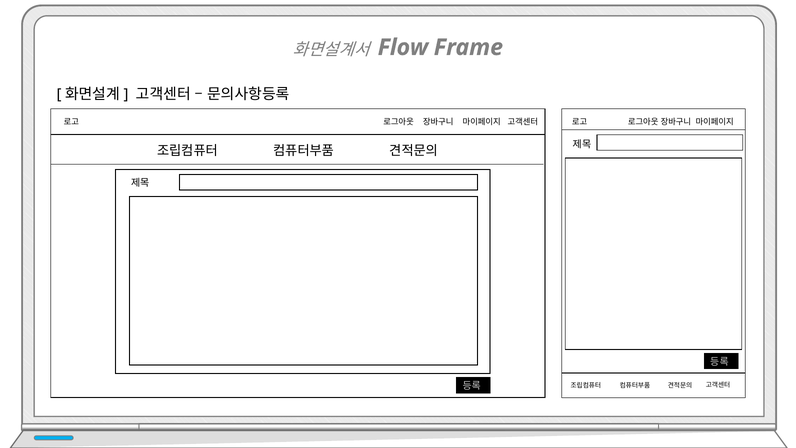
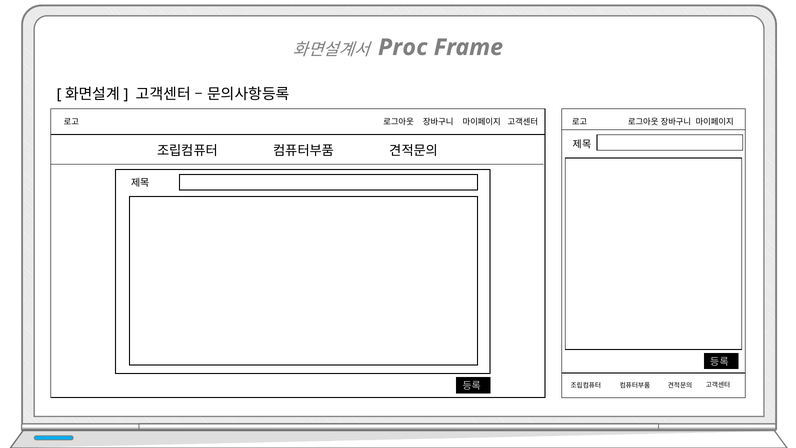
Flow: Flow -> Proc (403, 47)
